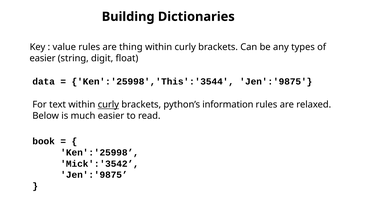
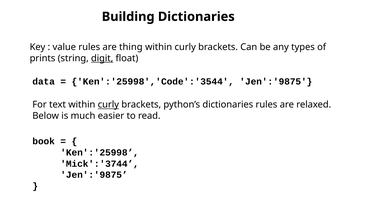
easier: easier -> prints (43, 58)
digit underline: none -> present (102, 58)
Ken':'25998','This':'3544: Ken':'25998','This':'3544 -> Ken':'25998','Code':'3544 (153, 81)
python’s information: information -> dictionaries (228, 105)
Mick':'3542: Mick':'3542 -> Mick':'3744 (100, 164)
